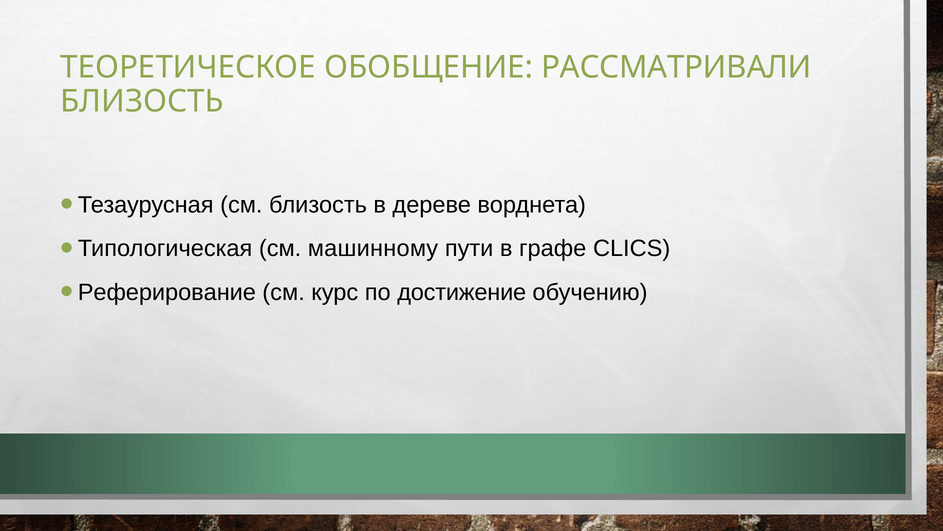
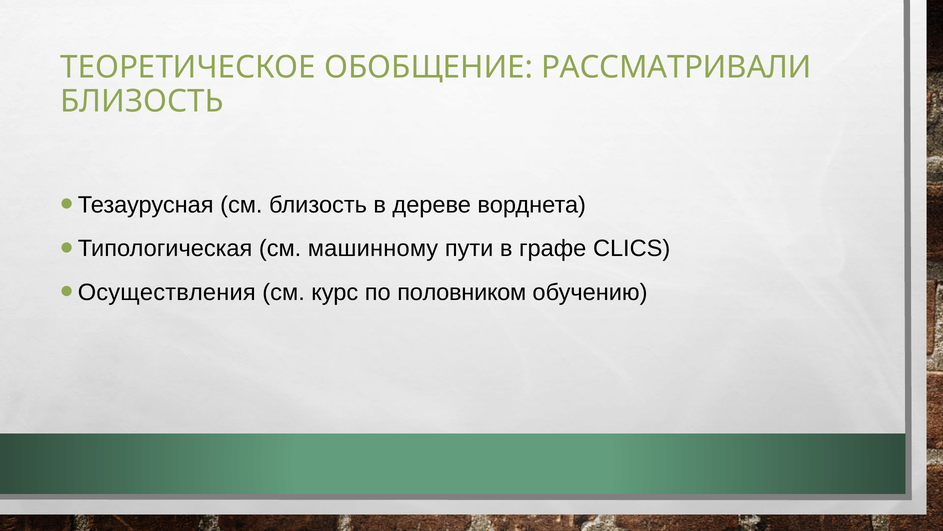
Реферирование: Реферирование -> Осуществления (167, 292)
достижение: достижение -> половником (462, 292)
